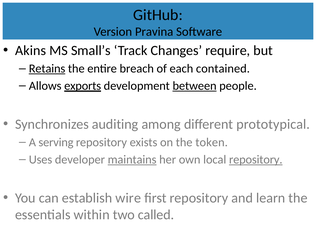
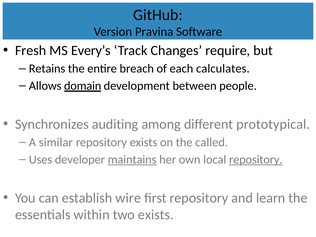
Akins: Akins -> Fresh (31, 51)
Small’s: Small’s -> Every’s (91, 51)
Retains underline: present -> none (47, 69)
contained: contained -> calculates (223, 69)
exports: exports -> domain (83, 86)
between underline: present -> none (195, 86)
serving: serving -> similar (56, 142)
token: token -> called (212, 142)
two called: called -> exists (156, 215)
